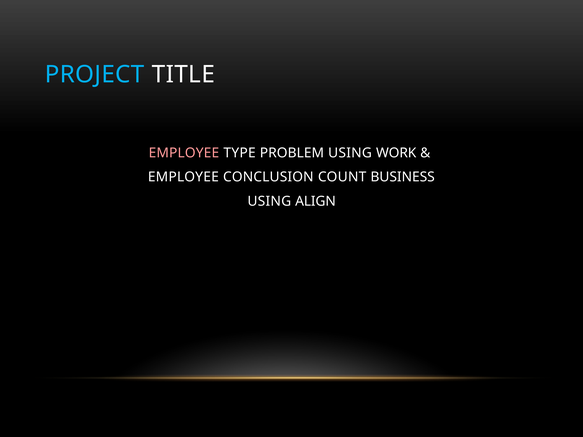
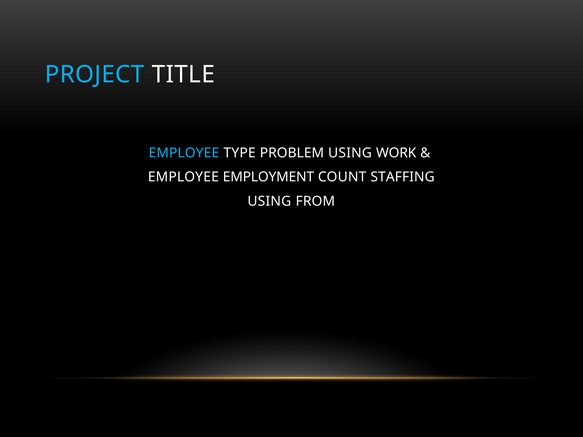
EMPLOYEE colour: pink -> light blue (184, 153)
CONCLUSION: CONCLUSION -> EMPLOYMENT (268, 177)
BUSINESS: BUSINESS -> STAFFING (403, 177)
ALIGN: ALIGN -> FROM (315, 201)
